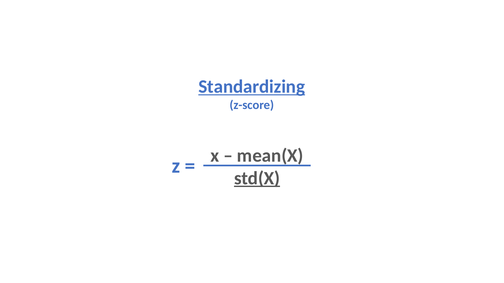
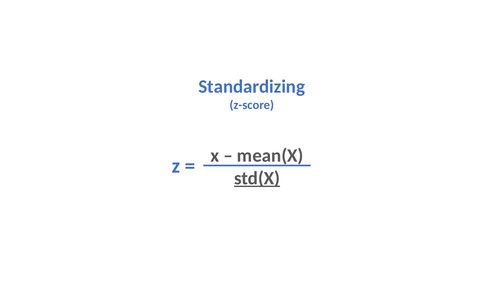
Standardizing underline: present -> none (252, 87)
